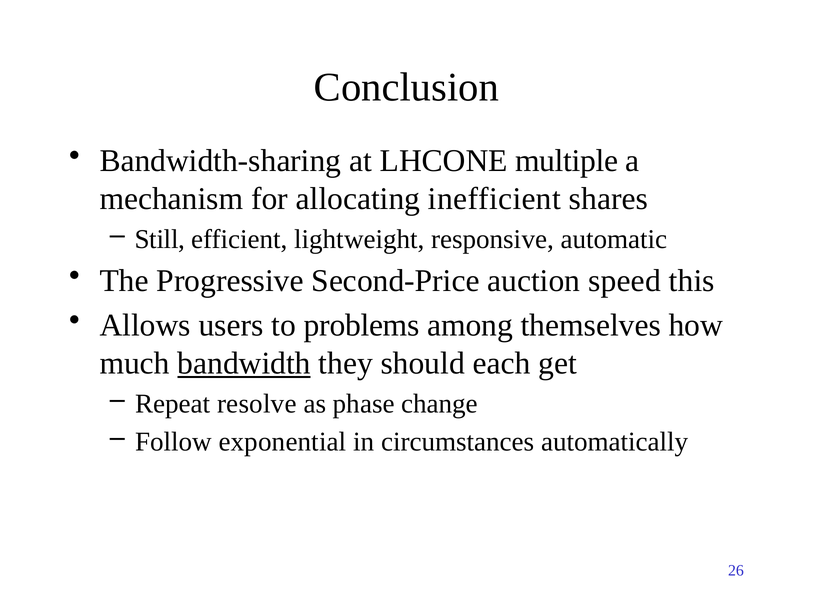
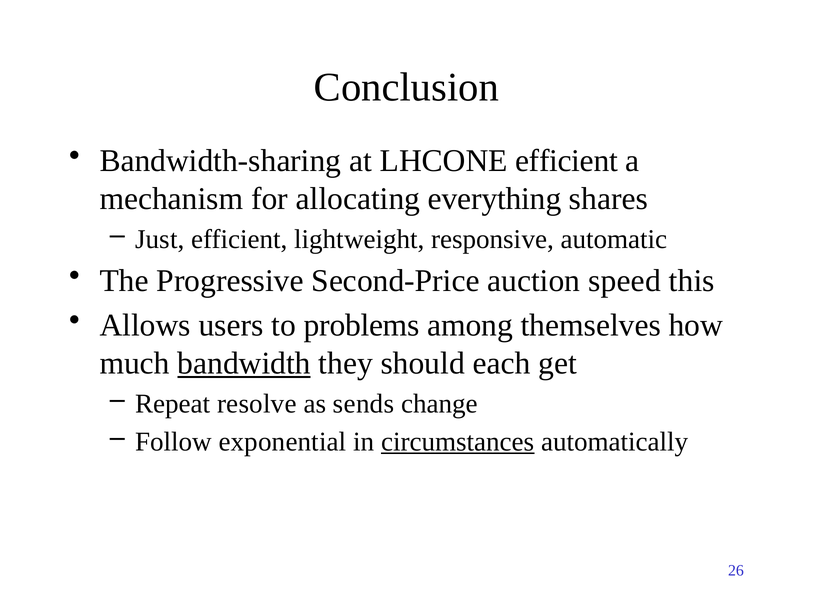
LHCONE multiple: multiple -> efficient (567, 161)
inefficient: inefficient -> everything (495, 199)
Still: Still -> Just (160, 239)
phase: phase -> sends (364, 404)
circumstances underline: none -> present (458, 441)
